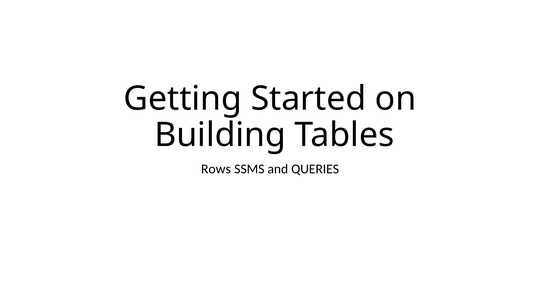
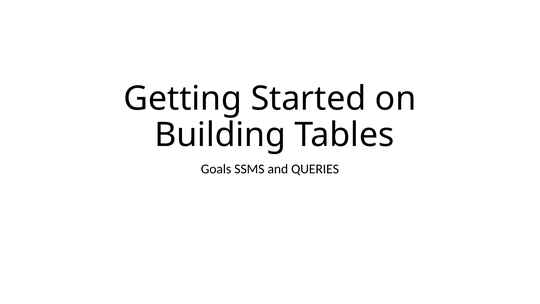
Rows: Rows -> Goals (216, 169)
